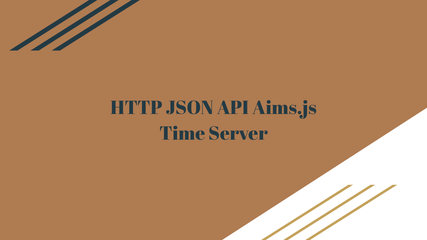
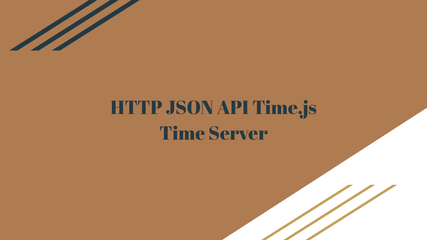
Aims.js: Aims.js -> Time.js (285, 108)
